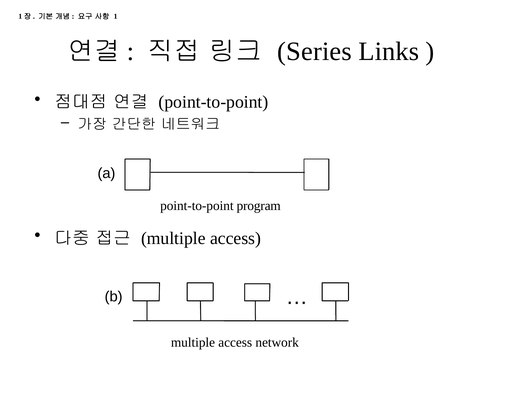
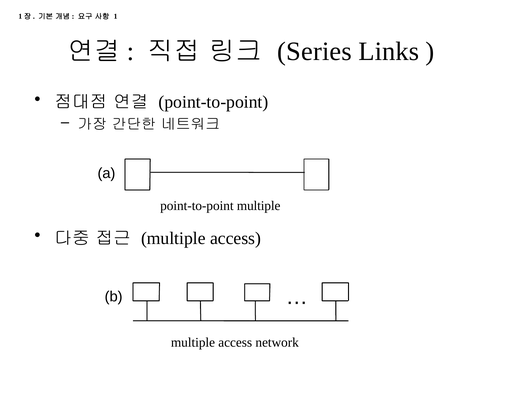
point-to-point program: program -> multiple (259, 206)
